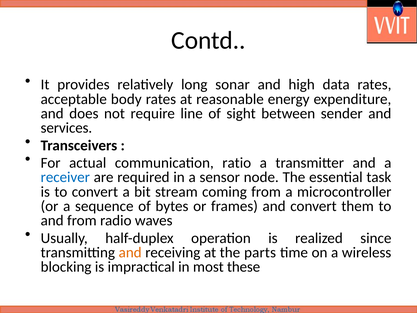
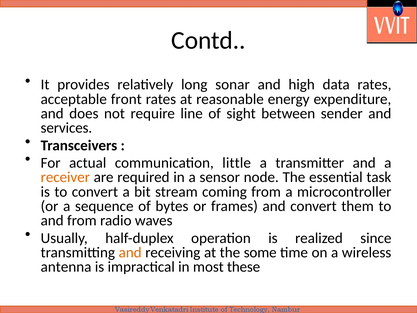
body: body -> front (126, 99)
ratio: ratio -> little (237, 163)
receiver colour: blue -> orange (65, 177)
parts: parts -> some (260, 252)
blocking: blocking -> antenna (66, 267)
